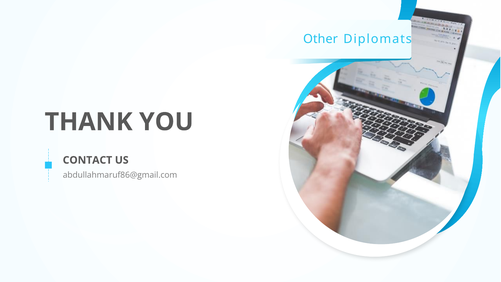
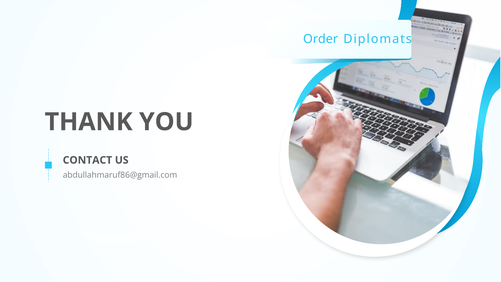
Other: Other -> Order (321, 39)
